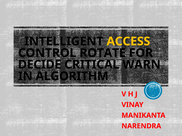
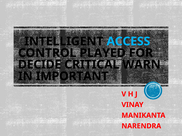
ACCESS colour: yellow -> light blue (128, 41)
ROTATE: ROTATE -> PLAYED (103, 53)
ALGORITHM: ALGORITHM -> IMPORTANT (72, 76)
